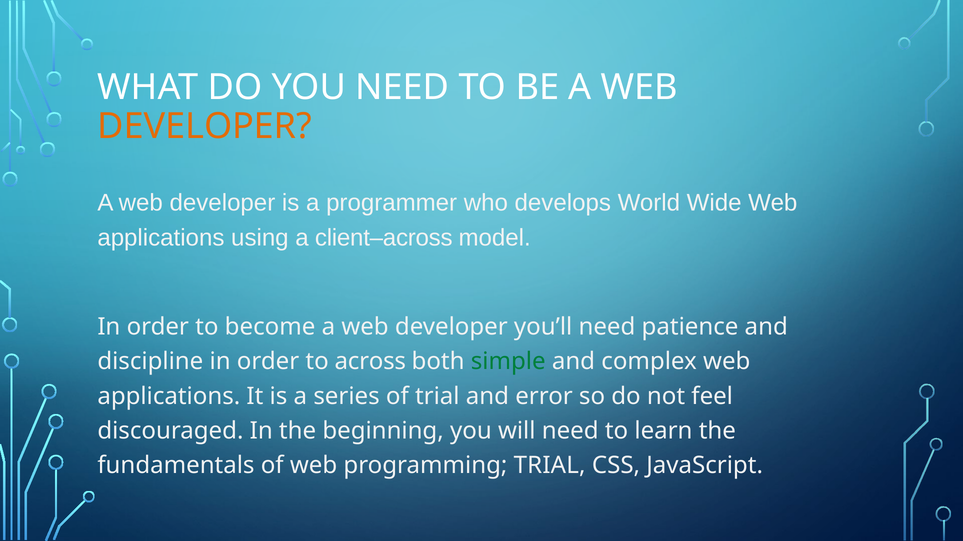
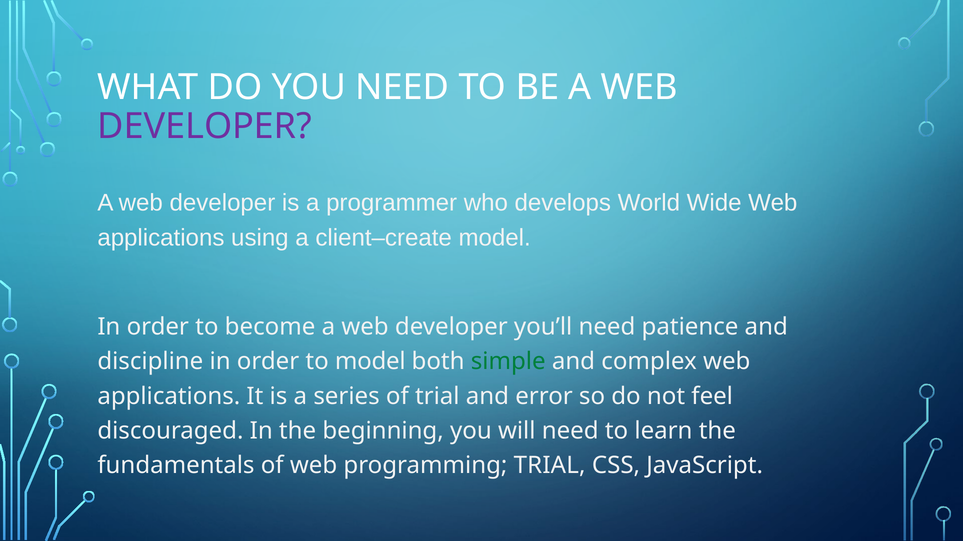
DEVELOPER colour: orange -> purple (205, 127)
client–across: client–across -> client–create (384, 238)
to across: across -> model (370, 362)
